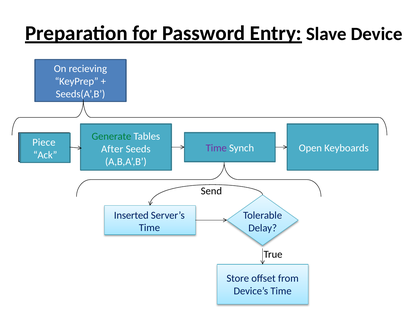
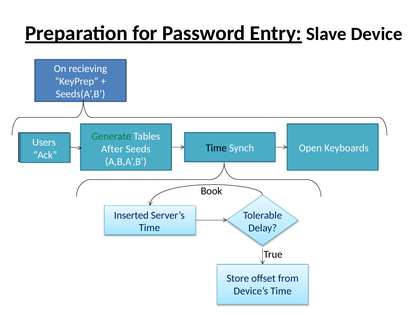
Piece: Piece -> Users (44, 142)
Time colour: purple -> black (216, 148)
Send: Send -> Book (211, 191)
